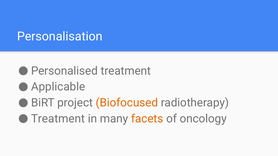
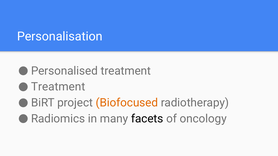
Applicable: Applicable -> Treatment (58, 87)
Treatment: Treatment -> Radiomics (58, 119)
facets colour: orange -> black (147, 119)
